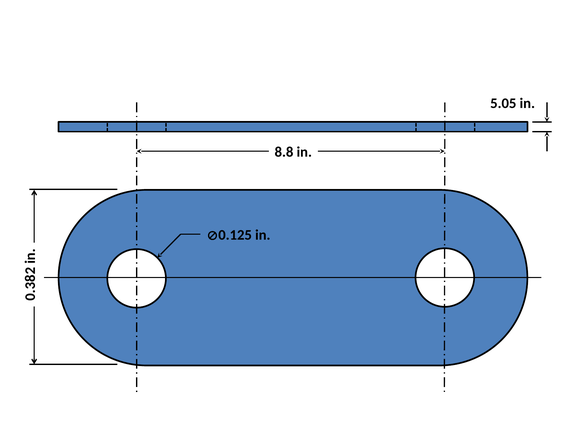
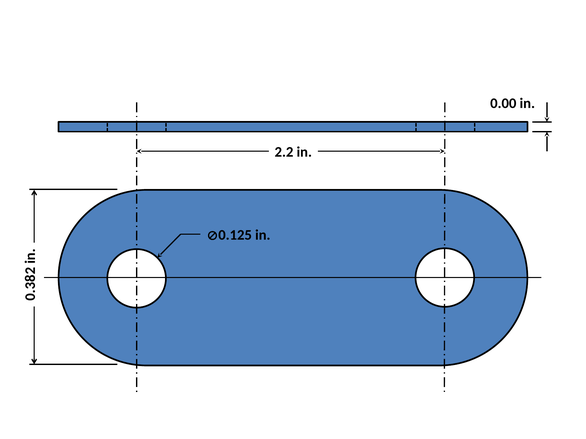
5.05: 5.05 -> 0.00 (503, 103)
8.8: 8.8 -> 2.2 (284, 152)
